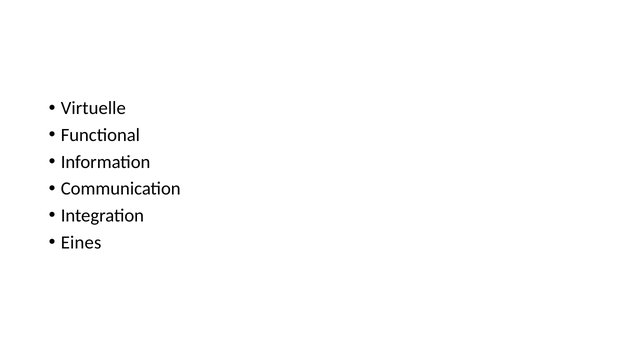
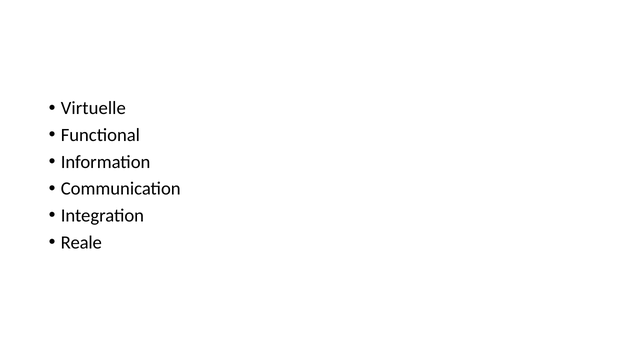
Eines: Eines -> Reale (81, 242)
